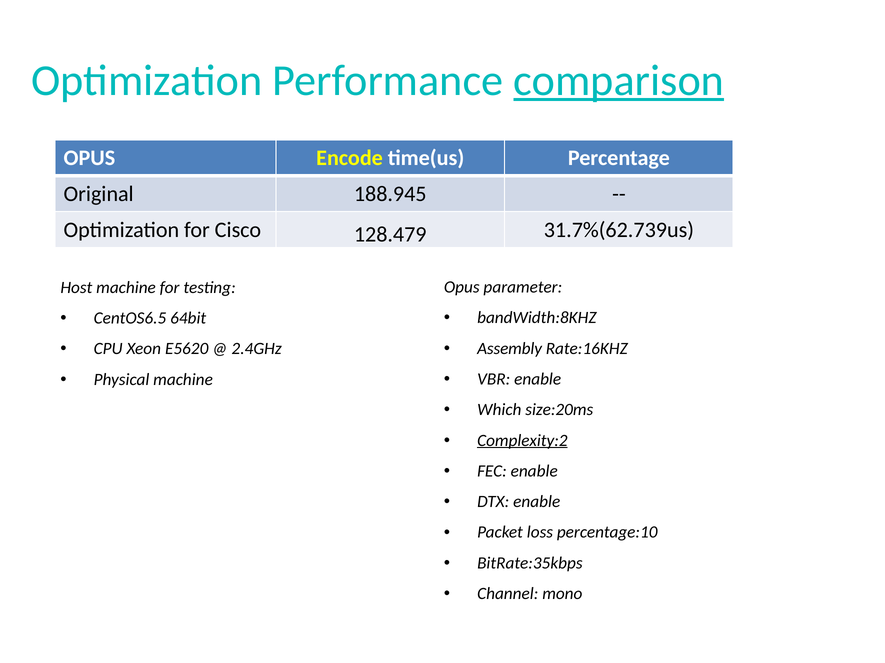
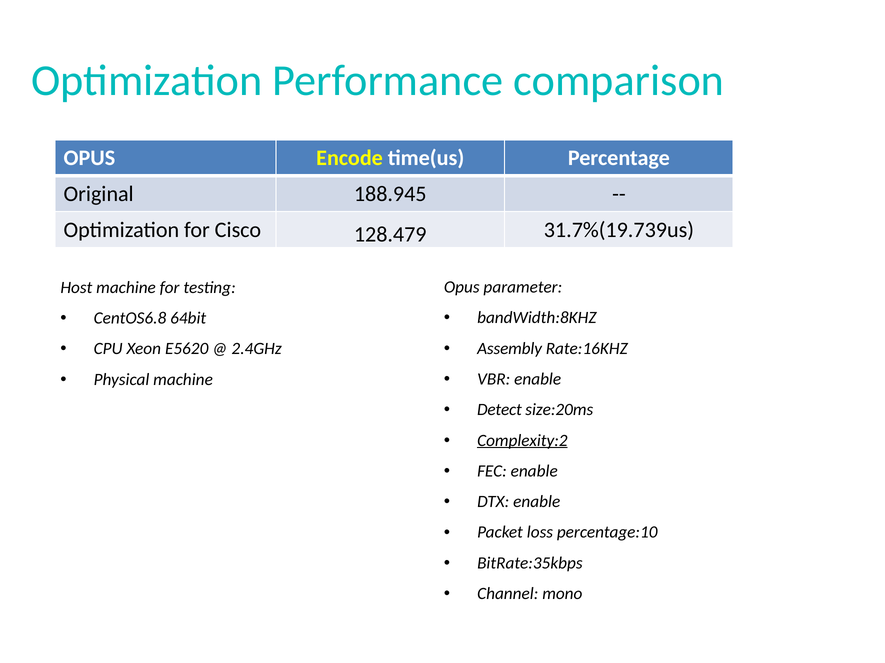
comparison underline: present -> none (619, 81)
31.7%(62.739us: 31.7%(62.739us -> 31.7%(19.739us (619, 230)
CentOS6.5: CentOS6.5 -> CentOS6.8 (130, 318)
Which: Which -> Detect (499, 410)
